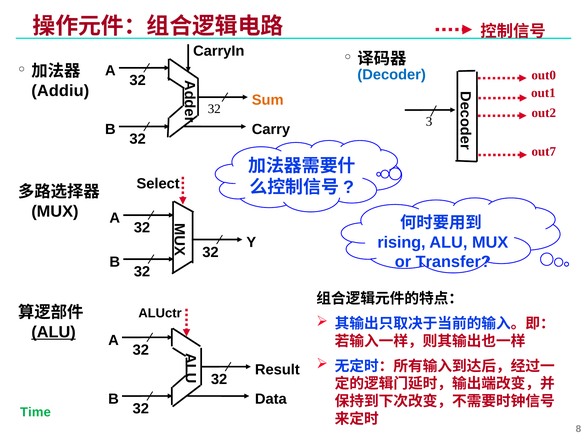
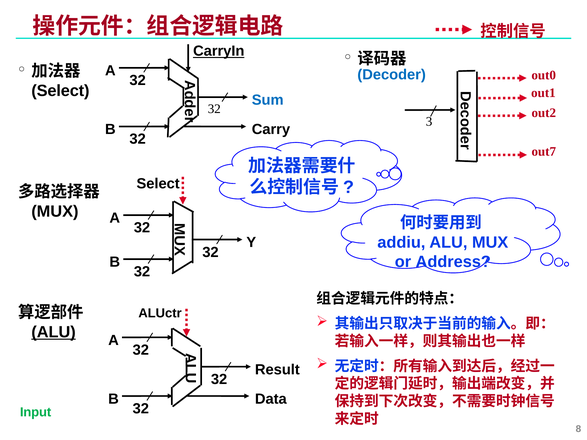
CarryIn underline: none -> present (219, 51)
Addiu: Addiu -> Select (60, 91)
Sum colour: orange -> blue (268, 100)
rising: rising -> addiu (401, 242)
Transfer: Transfer -> Address (453, 262)
Time: Time -> Input (36, 412)
